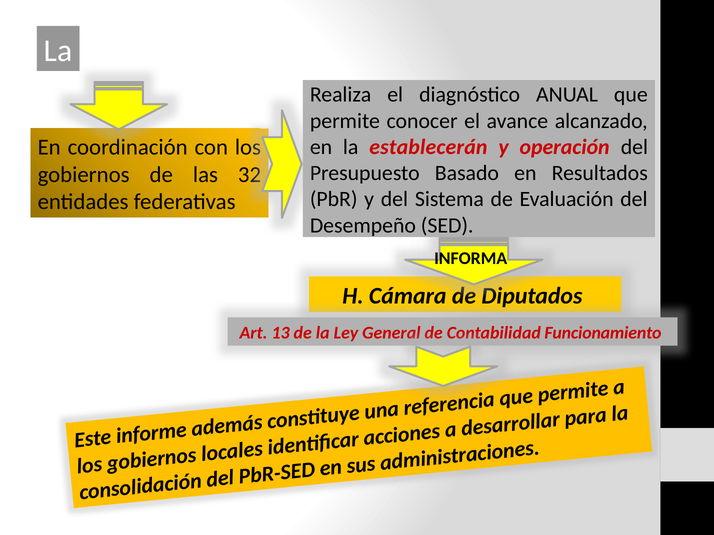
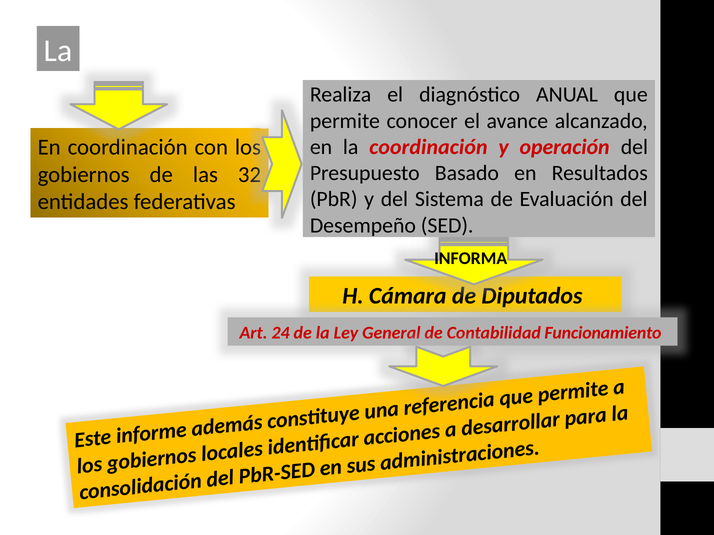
la establecerán: establecerán -> coordinación (428, 147)
13: 13 -> 24 (281, 333)
